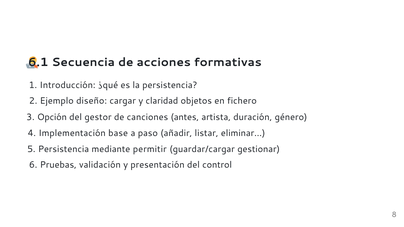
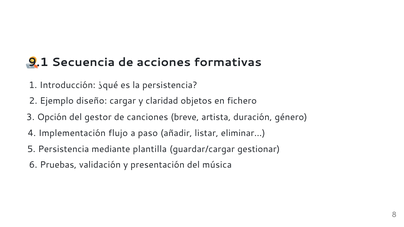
6.1: 6.1 -> 9.1 (38, 62)
antes: antes -> breve (185, 117)
base: base -> flujo (118, 133)
permitir: permitir -> plantilla (150, 149)
control: control -> música (217, 165)
